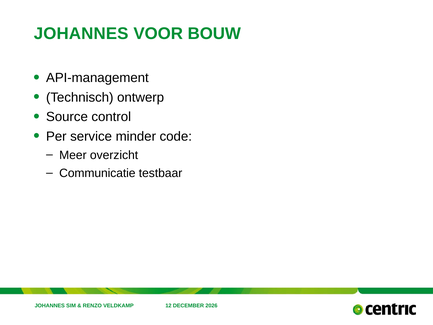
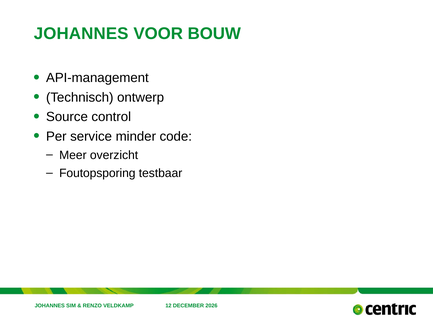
Communicatie: Communicatie -> Foutopsporing (97, 173)
